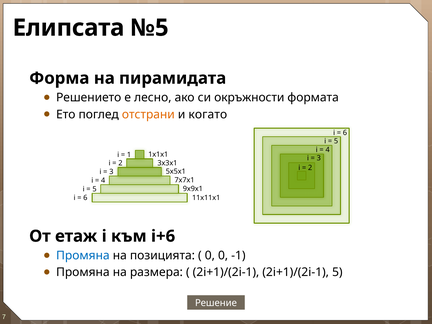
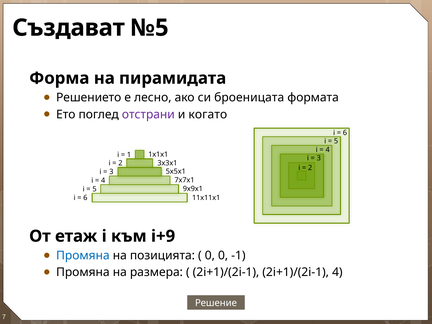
Елипсата: Елипсата -> Създават (69, 28)
окръжности: окръжности -> броеницата (249, 98)
отстрани colour: orange -> purple (148, 114)
i+6: i+6 -> i+9 (163, 236)
2i+1)/(2i-1 5: 5 -> 4 (337, 272)
